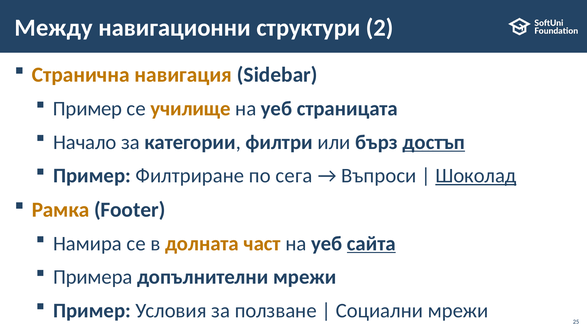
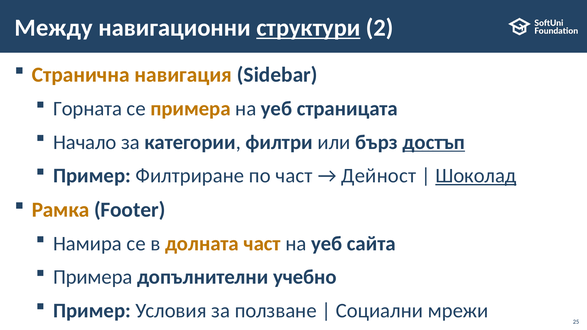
структури underline: none -> present (308, 28)
Пример: Пример -> Горната (88, 109)
се училище: училище -> примера (191, 109)
по сега: сега -> част (294, 176)
Въпроси: Въпроси -> Дейност (379, 176)
сайта underline: present -> none (371, 244)
допълнителни мрежи: мрежи -> учебно (305, 277)
